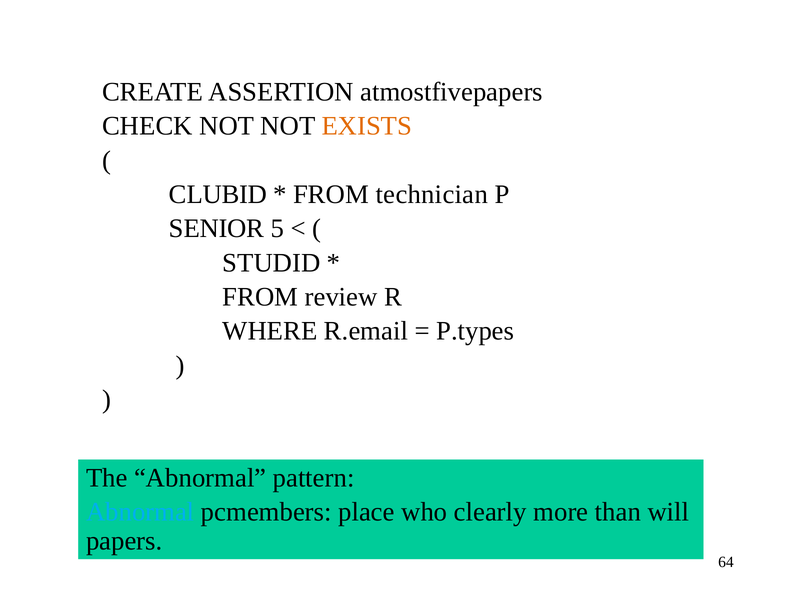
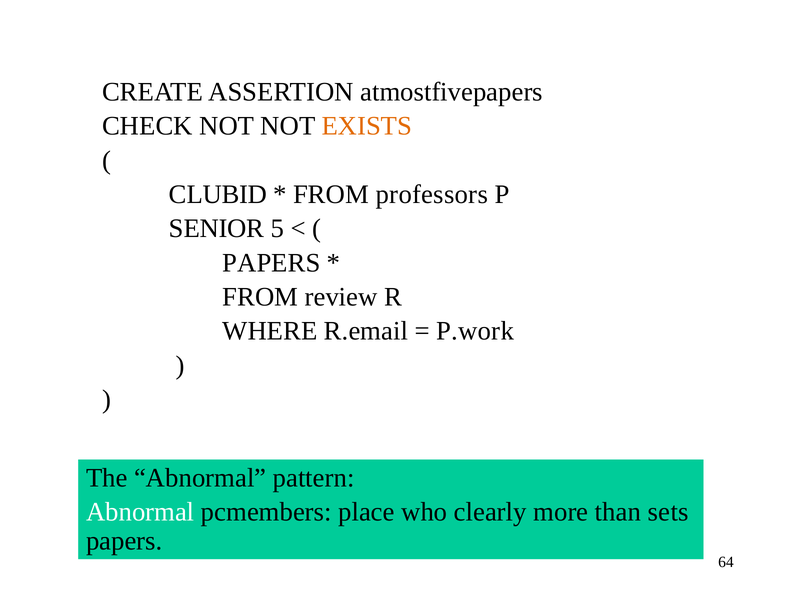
technician: technician -> professors (432, 195)
STUDID: STUDID -> PAPERS (271, 263)
P.types: P.types -> P.work (475, 331)
Abnormal colour: light blue -> white (140, 512)
will: will -> sets (668, 512)
